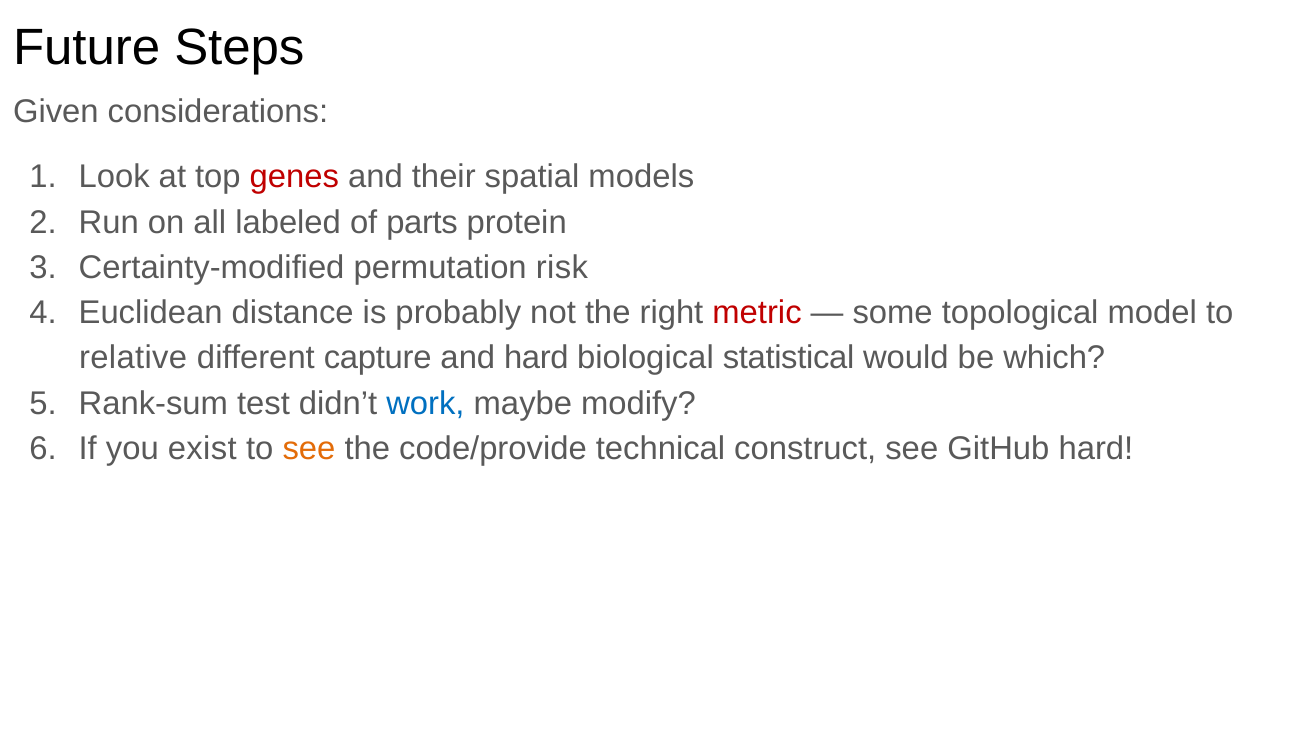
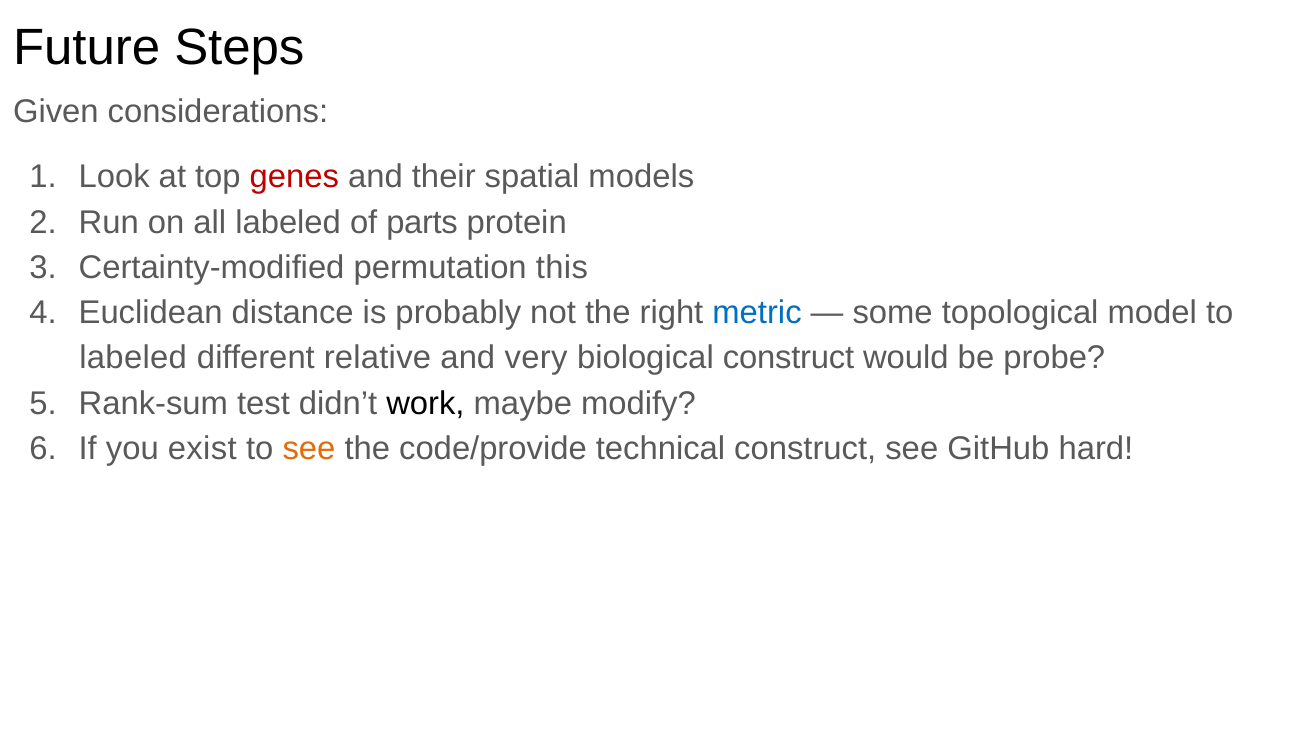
risk: risk -> this (562, 267)
metric colour: red -> blue (757, 313)
relative: relative -> labeled (133, 358)
capture: capture -> relative (377, 358)
and hard: hard -> very (536, 358)
biological statistical: statistical -> construct (788, 358)
which: which -> probe (1054, 358)
work colour: blue -> black (425, 403)
